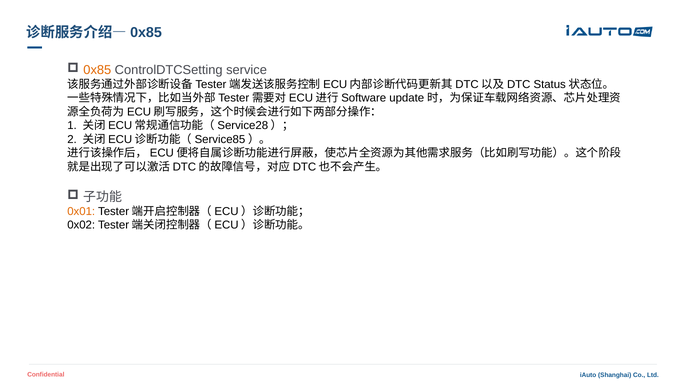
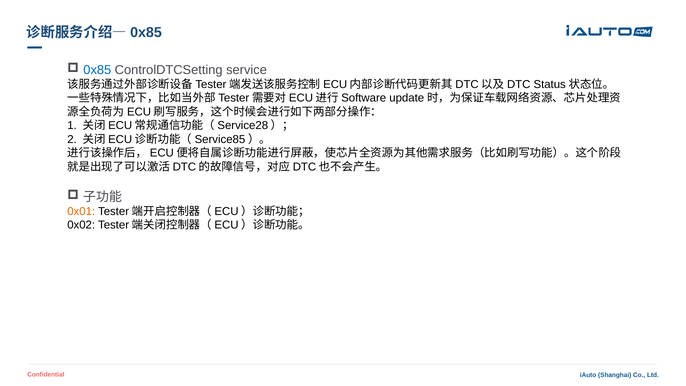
0x85 colour: orange -> blue (97, 70)
